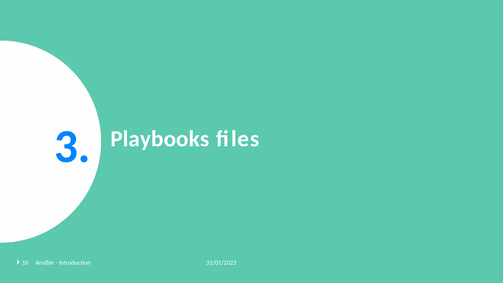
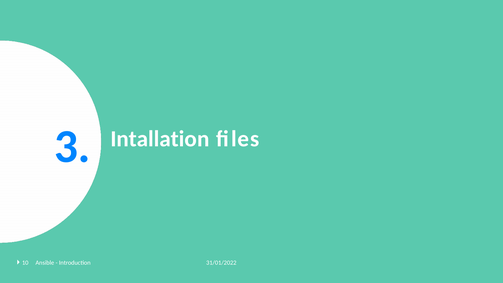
Playbooks: Playbooks -> Intallation (160, 139)
